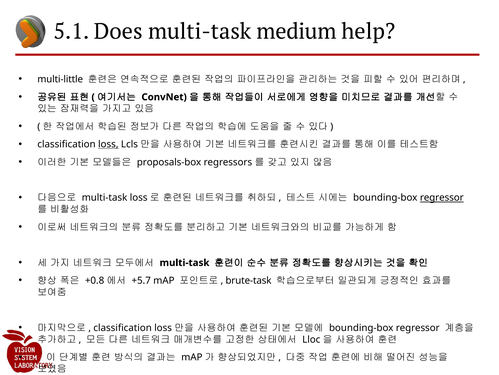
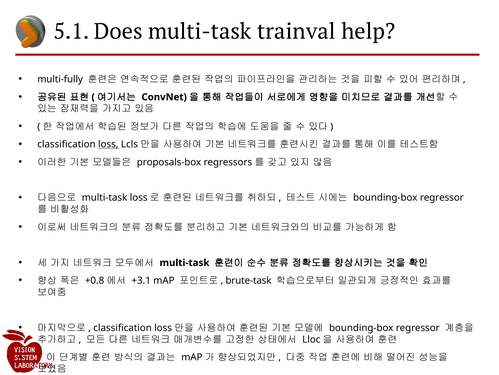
medium: medium -> trainval (296, 32)
multi-little: multi-little -> multi-fully (60, 79)
regressor underline: present -> none (442, 197)
+5.7: +5.7 -> +3.1 (141, 280)
